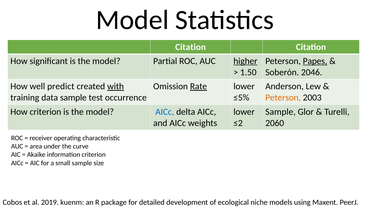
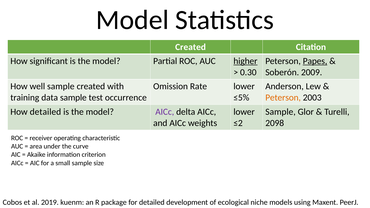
Citation: Citation -> Created (191, 47)
1.50: 1.50 -> 0.30 (248, 72)
2046: 2046 -> 2009 (312, 72)
well predict: predict -> sample (61, 86)
with underline: present -> none (116, 86)
Rate underline: present -> none (199, 86)
How criterion: criterion -> detailed (45, 112)
AICc colour: blue -> purple (165, 112)
2060: 2060 -> 2098 (275, 123)
